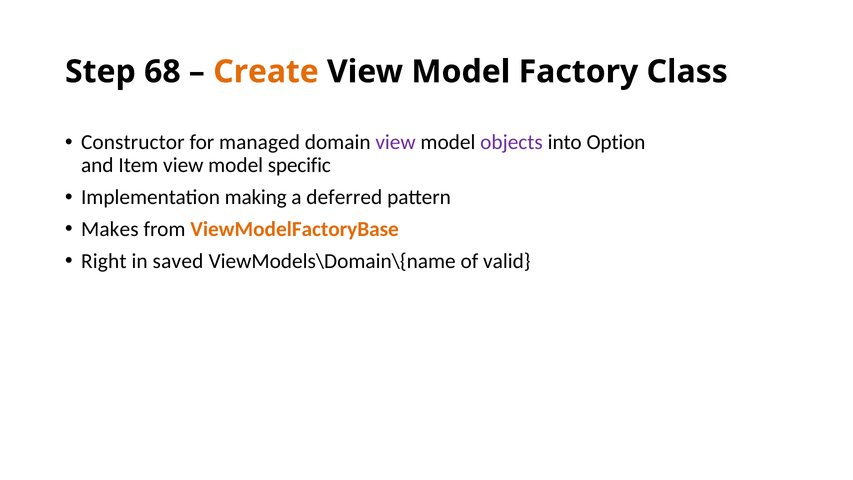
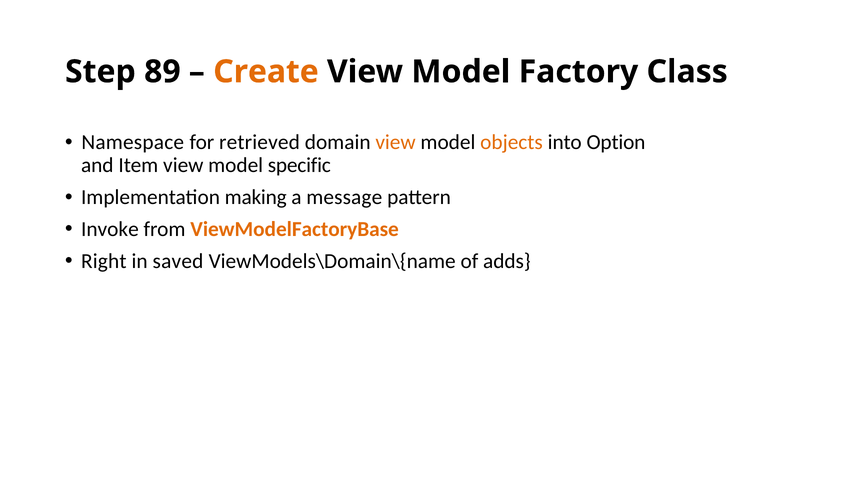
68: 68 -> 89 (162, 72)
Constructor: Constructor -> Namespace (133, 142)
managed: managed -> retrieved (259, 142)
view colour: purple -> orange (396, 142)
objects colour: purple -> orange (512, 142)
deferred: deferred -> message (344, 197)
Makes: Makes -> Invoke (110, 229)
valid: valid -> adds (507, 261)
